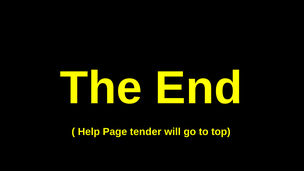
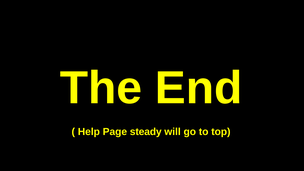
tender: tender -> steady (146, 132)
